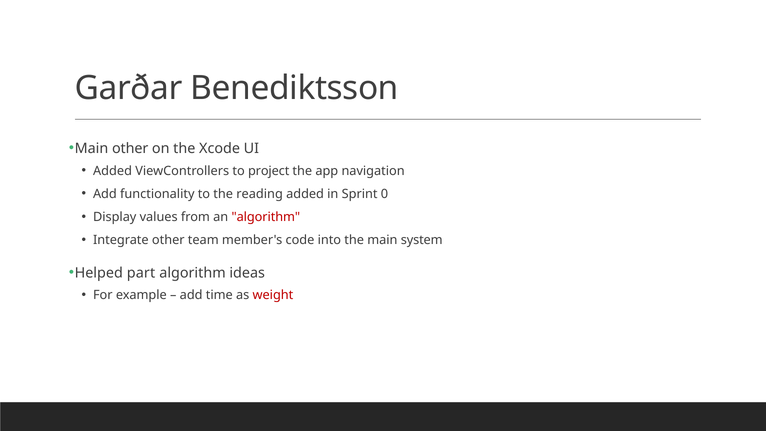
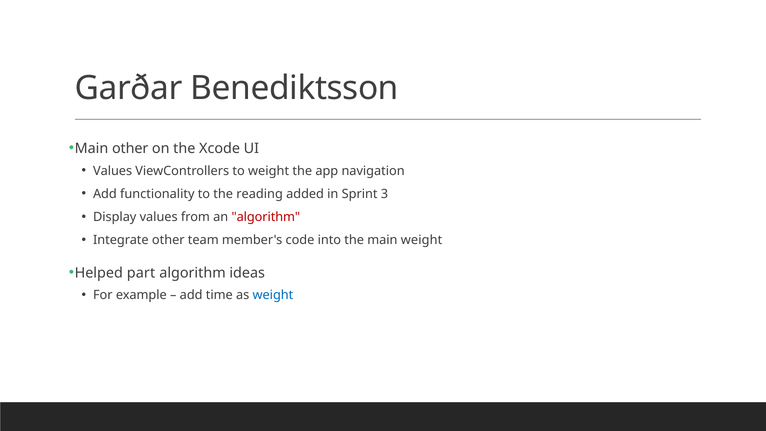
Added: Added -> Values (113, 171)
to project: project -> weight (269, 171)
0: 0 -> 3 (384, 194)
main system: system -> weight (422, 240)
weight colour: red -> blue (273, 295)
